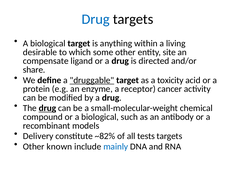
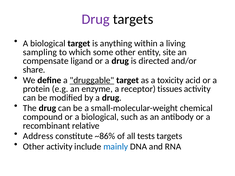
Drug colour: blue -> purple (96, 19)
desirable: desirable -> sampling (40, 52)
cancer: cancer -> tissues (170, 89)
drug underline: present -> none (47, 108)
models: models -> relative (86, 126)
Delivery: Delivery -> Address (38, 136)
~82%: ~82% -> ~86% (105, 136)
Other known: known -> activity (59, 147)
